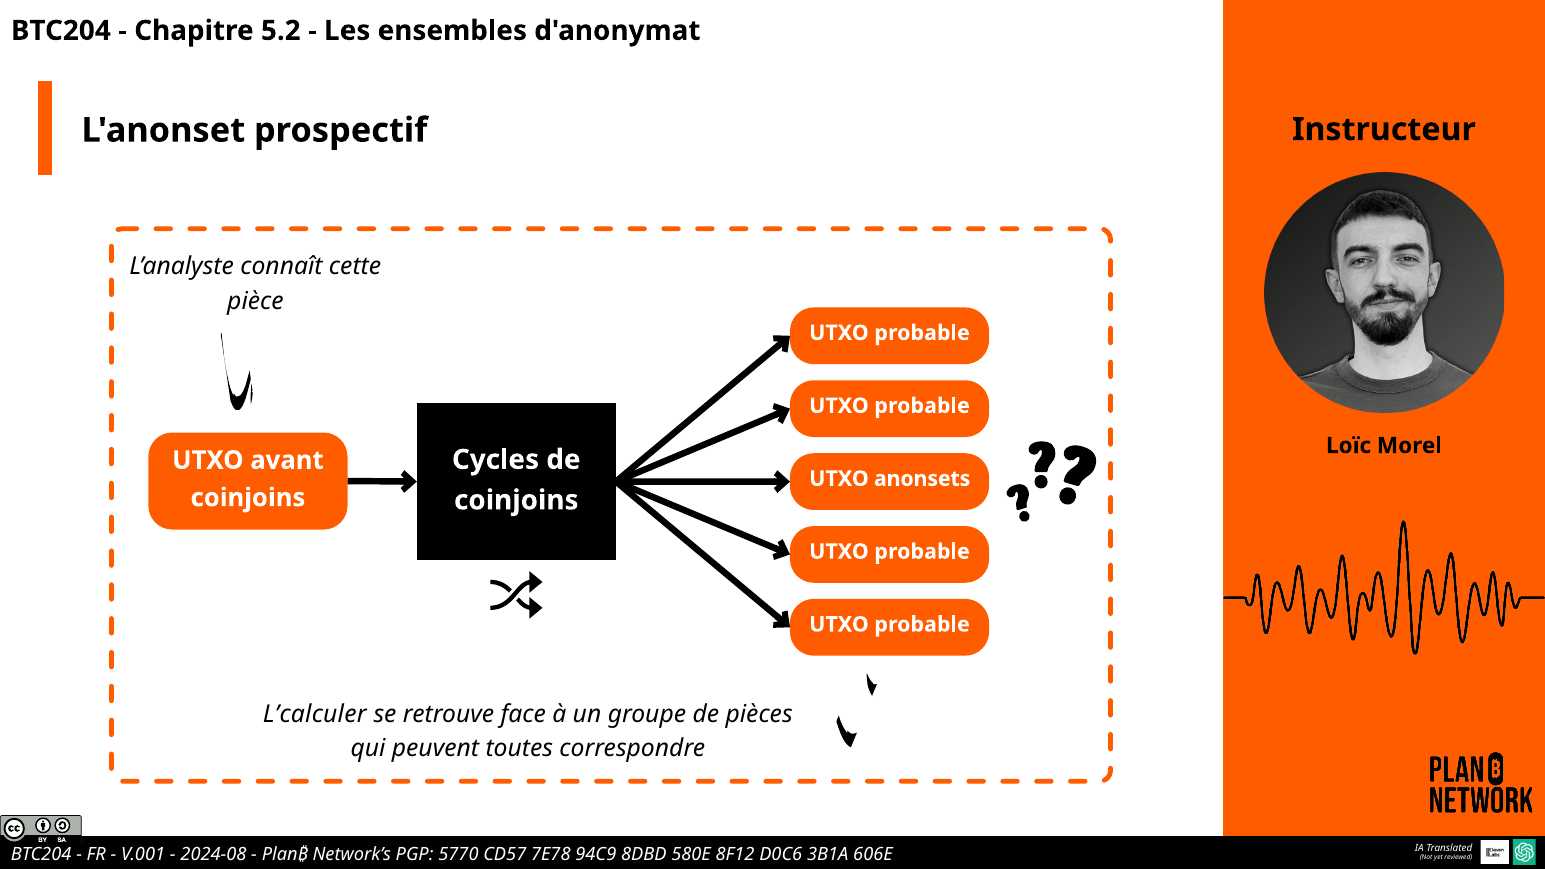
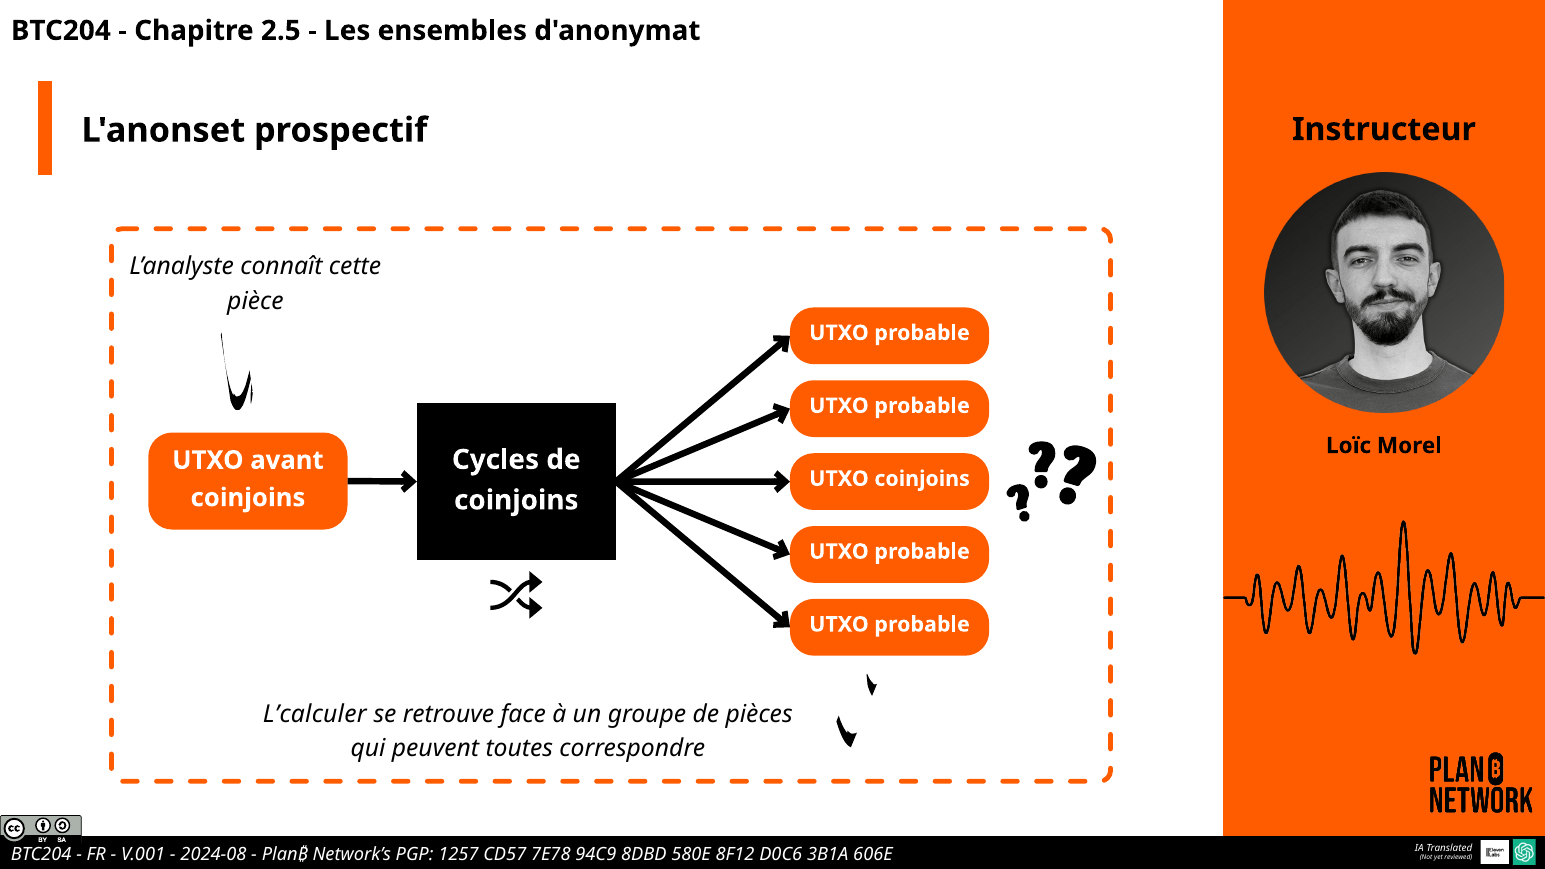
5.2: 5.2 -> 2.5 (281, 31)
UTXO anonsets: anonsets -> coinjoins (922, 479)
5770: 5770 -> 1257 (458, 854)
